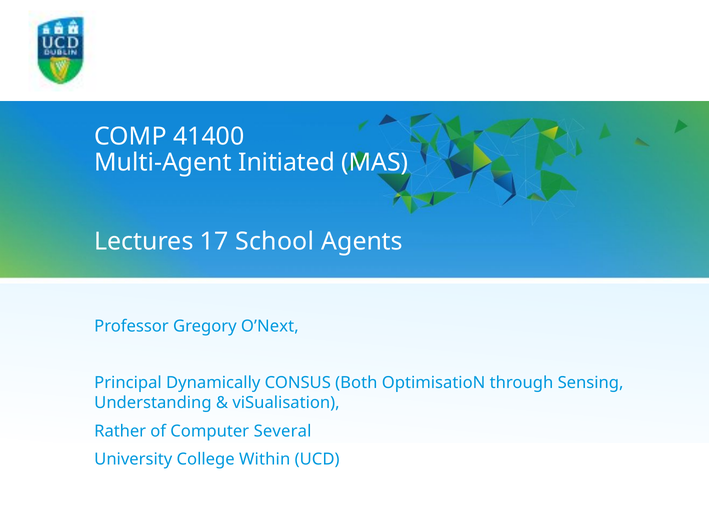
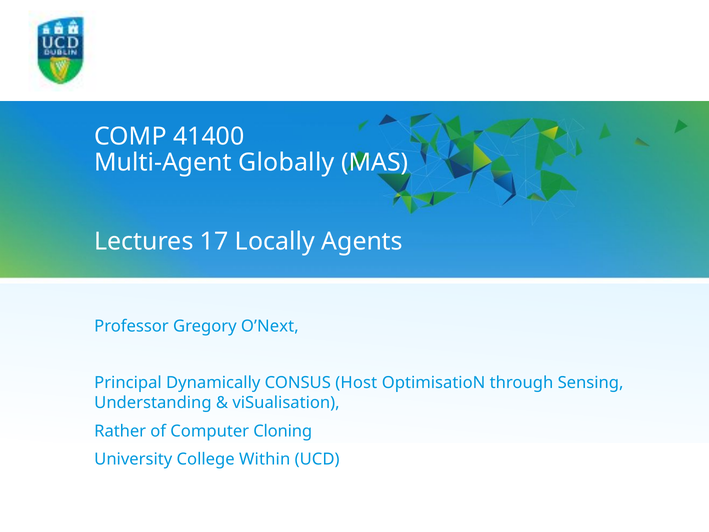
Initiated: Initiated -> Globally (286, 163)
School: School -> Locally (275, 242)
Both: Both -> Host (356, 383)
Several: Several -> Cloning (283, 431)
